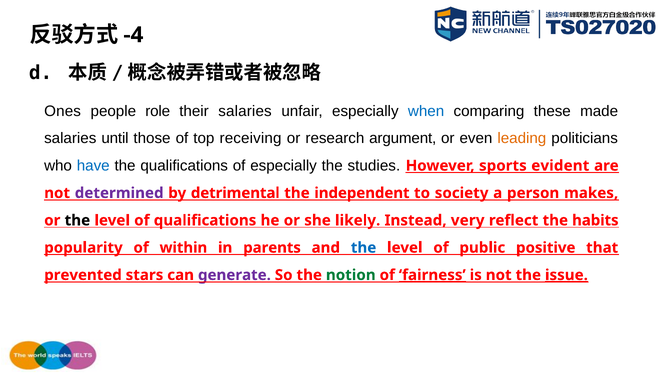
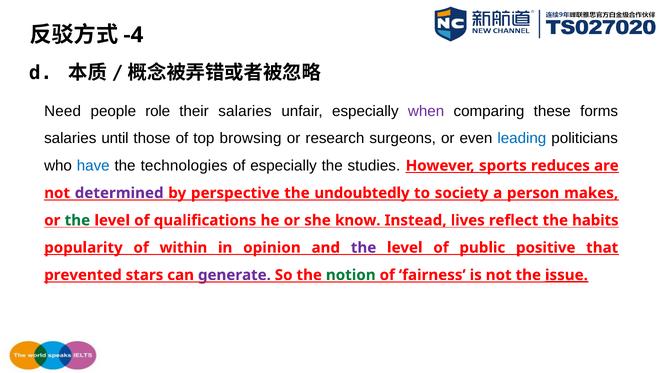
Ones: Ones -> Need (63, 111)
when colour: blue -> purple (426, 111)
made: made -> forms (599, 111)
receiving: receiving -> browsing (251, 138)
argument: argument -> surgeons (403, 138)
leading colour: orange -> blue (522, 138)
the qualifications: qualifications -> technologies (184, 166)
evident: evident -> reduces (560, 166)
detrimental: detrimental -> perspective (235, 193)
independent: independent -> undoubtedly (362, 193)
the colour: black -> green (77, 220)
likely: likely -> know (358, 220)
very: very -> lives (468, 220)
parents: parents -> opinion (272, 248)
the colour: blue -> purple (364, 248)
fairness underline: present -> none (432, 275)
